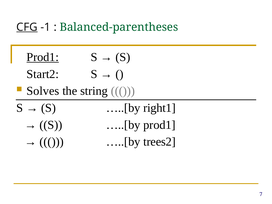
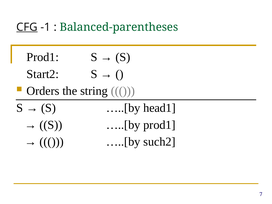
Prod1 underline: present -> none (43, 57)
Solves: Solves -> Orders (43, 91)
right1: right1 -> head1 (160, 108)
trees2: trees2 -> such2 (159, 142)
